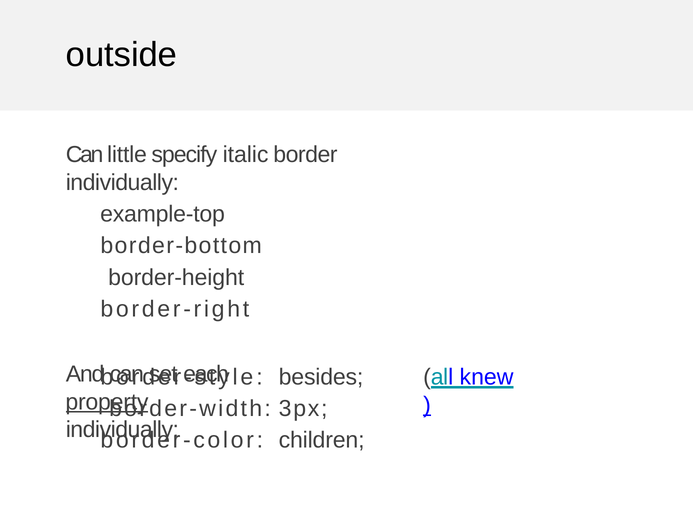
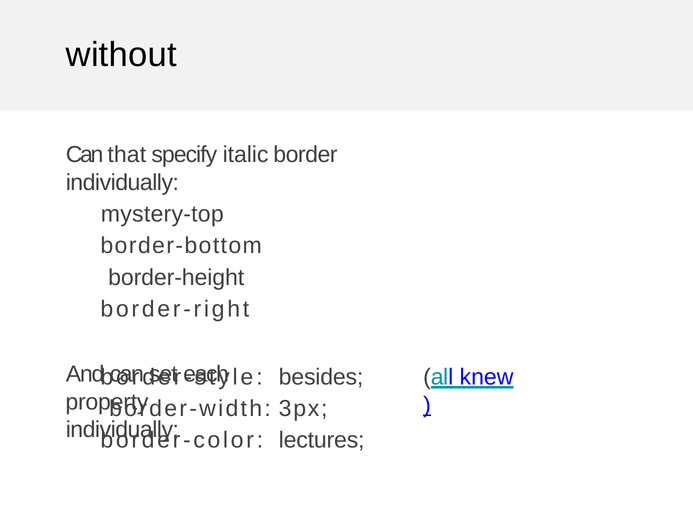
outside: outside -> without (121, 55)
little: little -> that (127, 155)
example-top: example-top -> mystery-top (162, 214)
property underline: present -> none (107, 402)
children: children -> lectures (322, 440)
